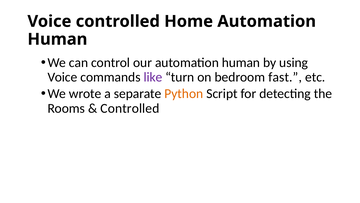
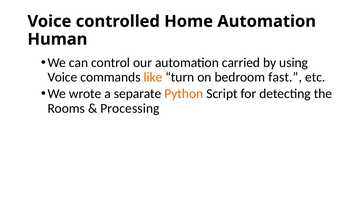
our automation human: human -> carried (241, 62)
like colour: purple -> orange (153, 77)
Controlled: Controlled -> Processing (130, 108)
